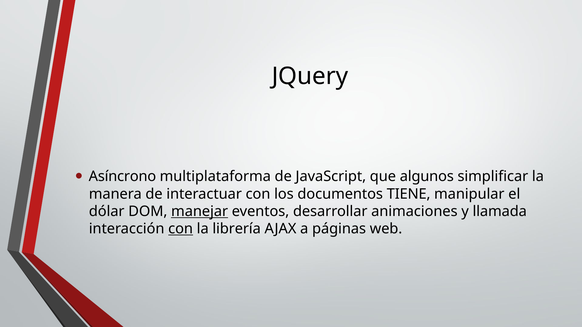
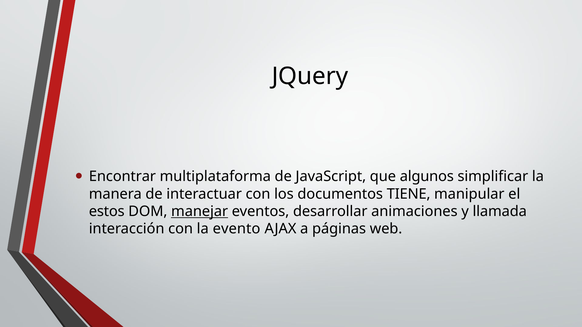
Asíncrono: Asíncrono -> Encontrar (122, 177)
dólar: dólar -> estos (107, 212)
con underline: present -> none (181, 229)
librería: librería -> evento (237, 229)
